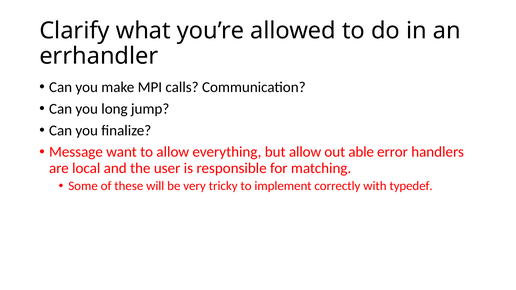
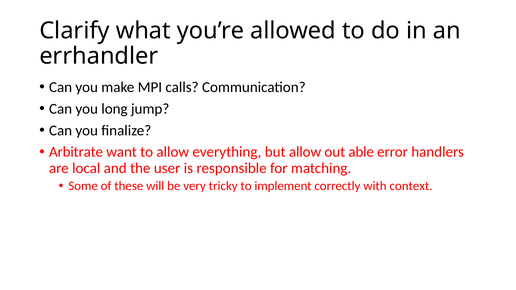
Message: Message -> Arbitrate (76, 152)
typedef: typedef -> context (411, 186)
